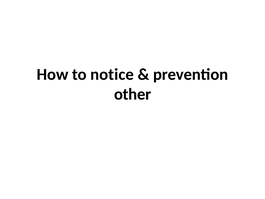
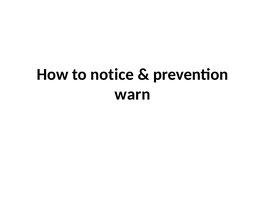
other: other -> warn (132, 94)
